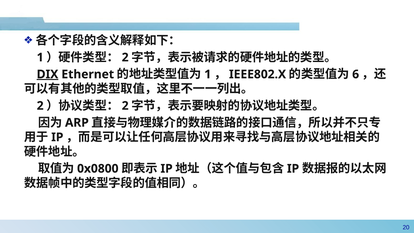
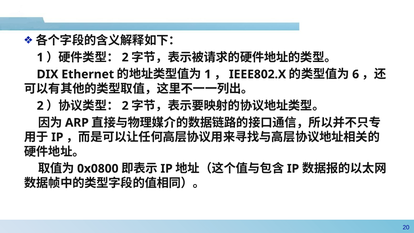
DIX underline: present -> none (48, 74)
